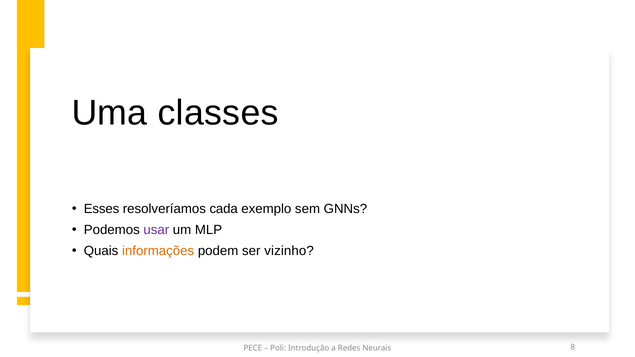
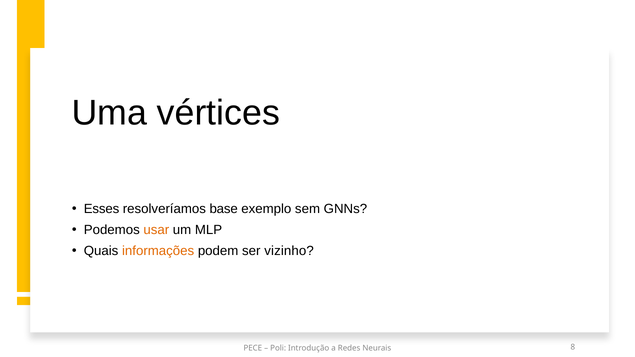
classes: classes -> vértices (218, 113)
cada: cada -> base (224, 209)
usar colour: purple -> orange (156, 230)
